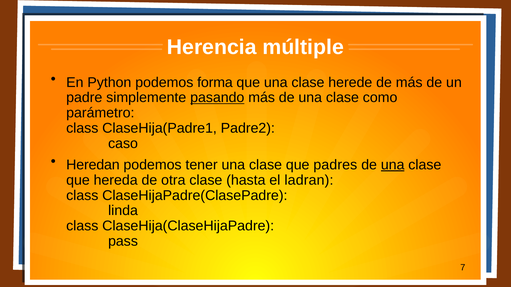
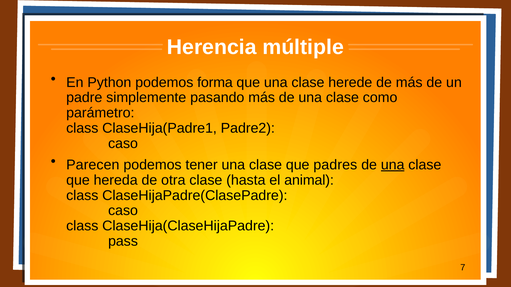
pasando underline: present -> none (217, 98)
Heredan: Heredan -> Parecen (93, 165)
ladran: ladran -> animal (309, 180)
linda: linda -> caso (123, 211)
